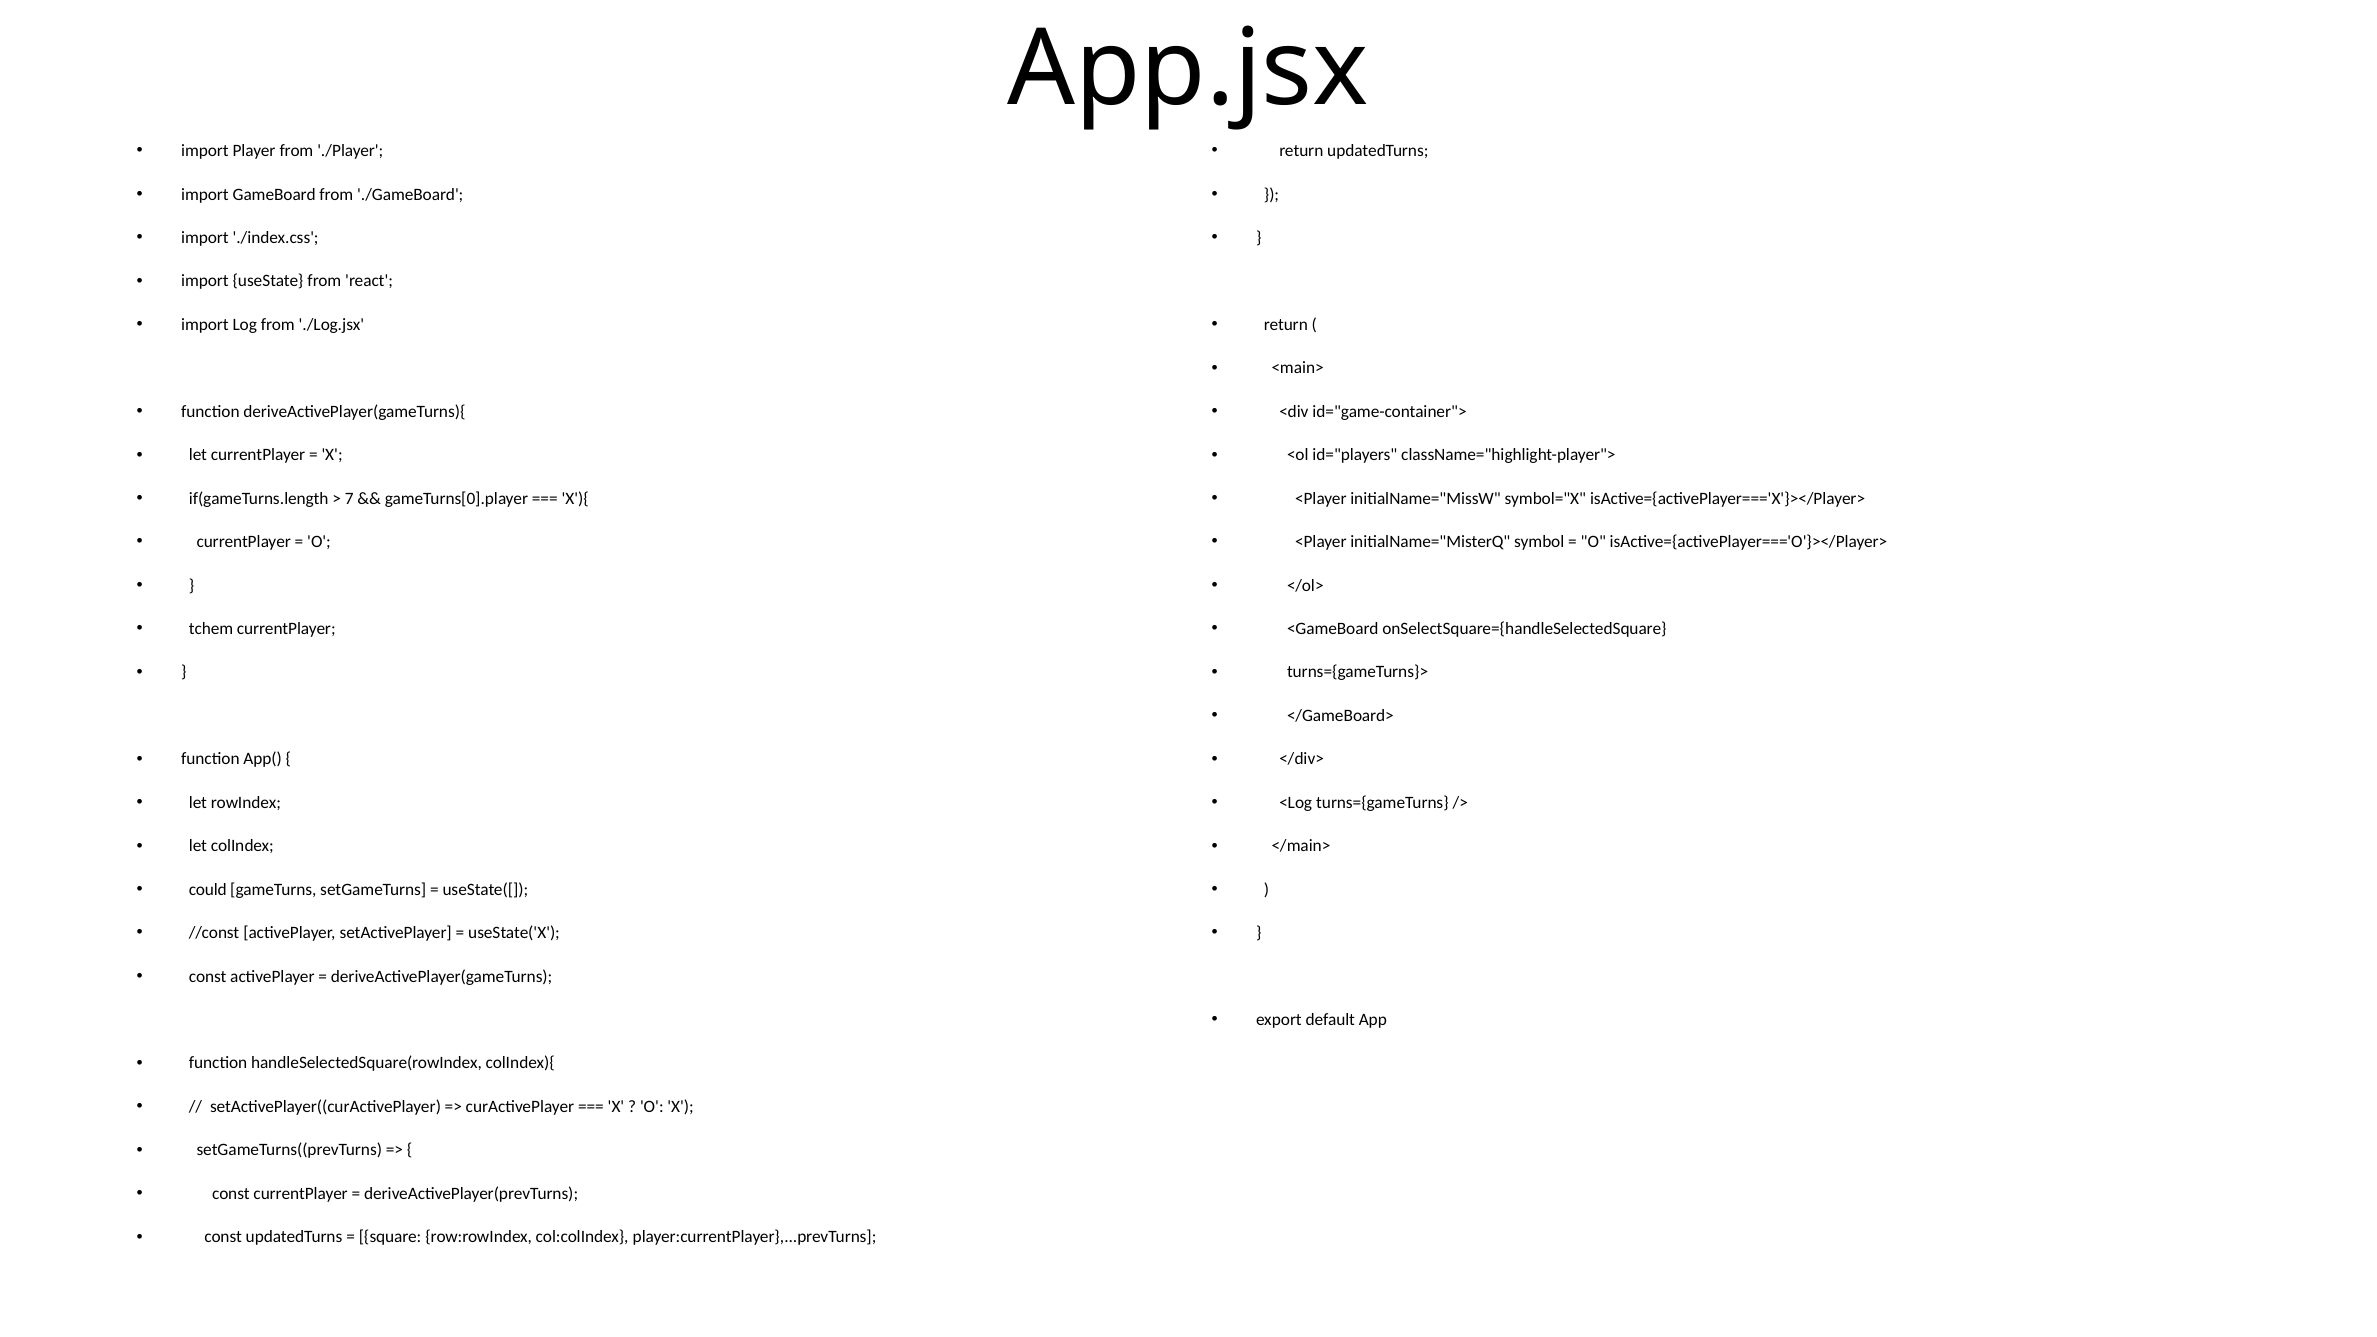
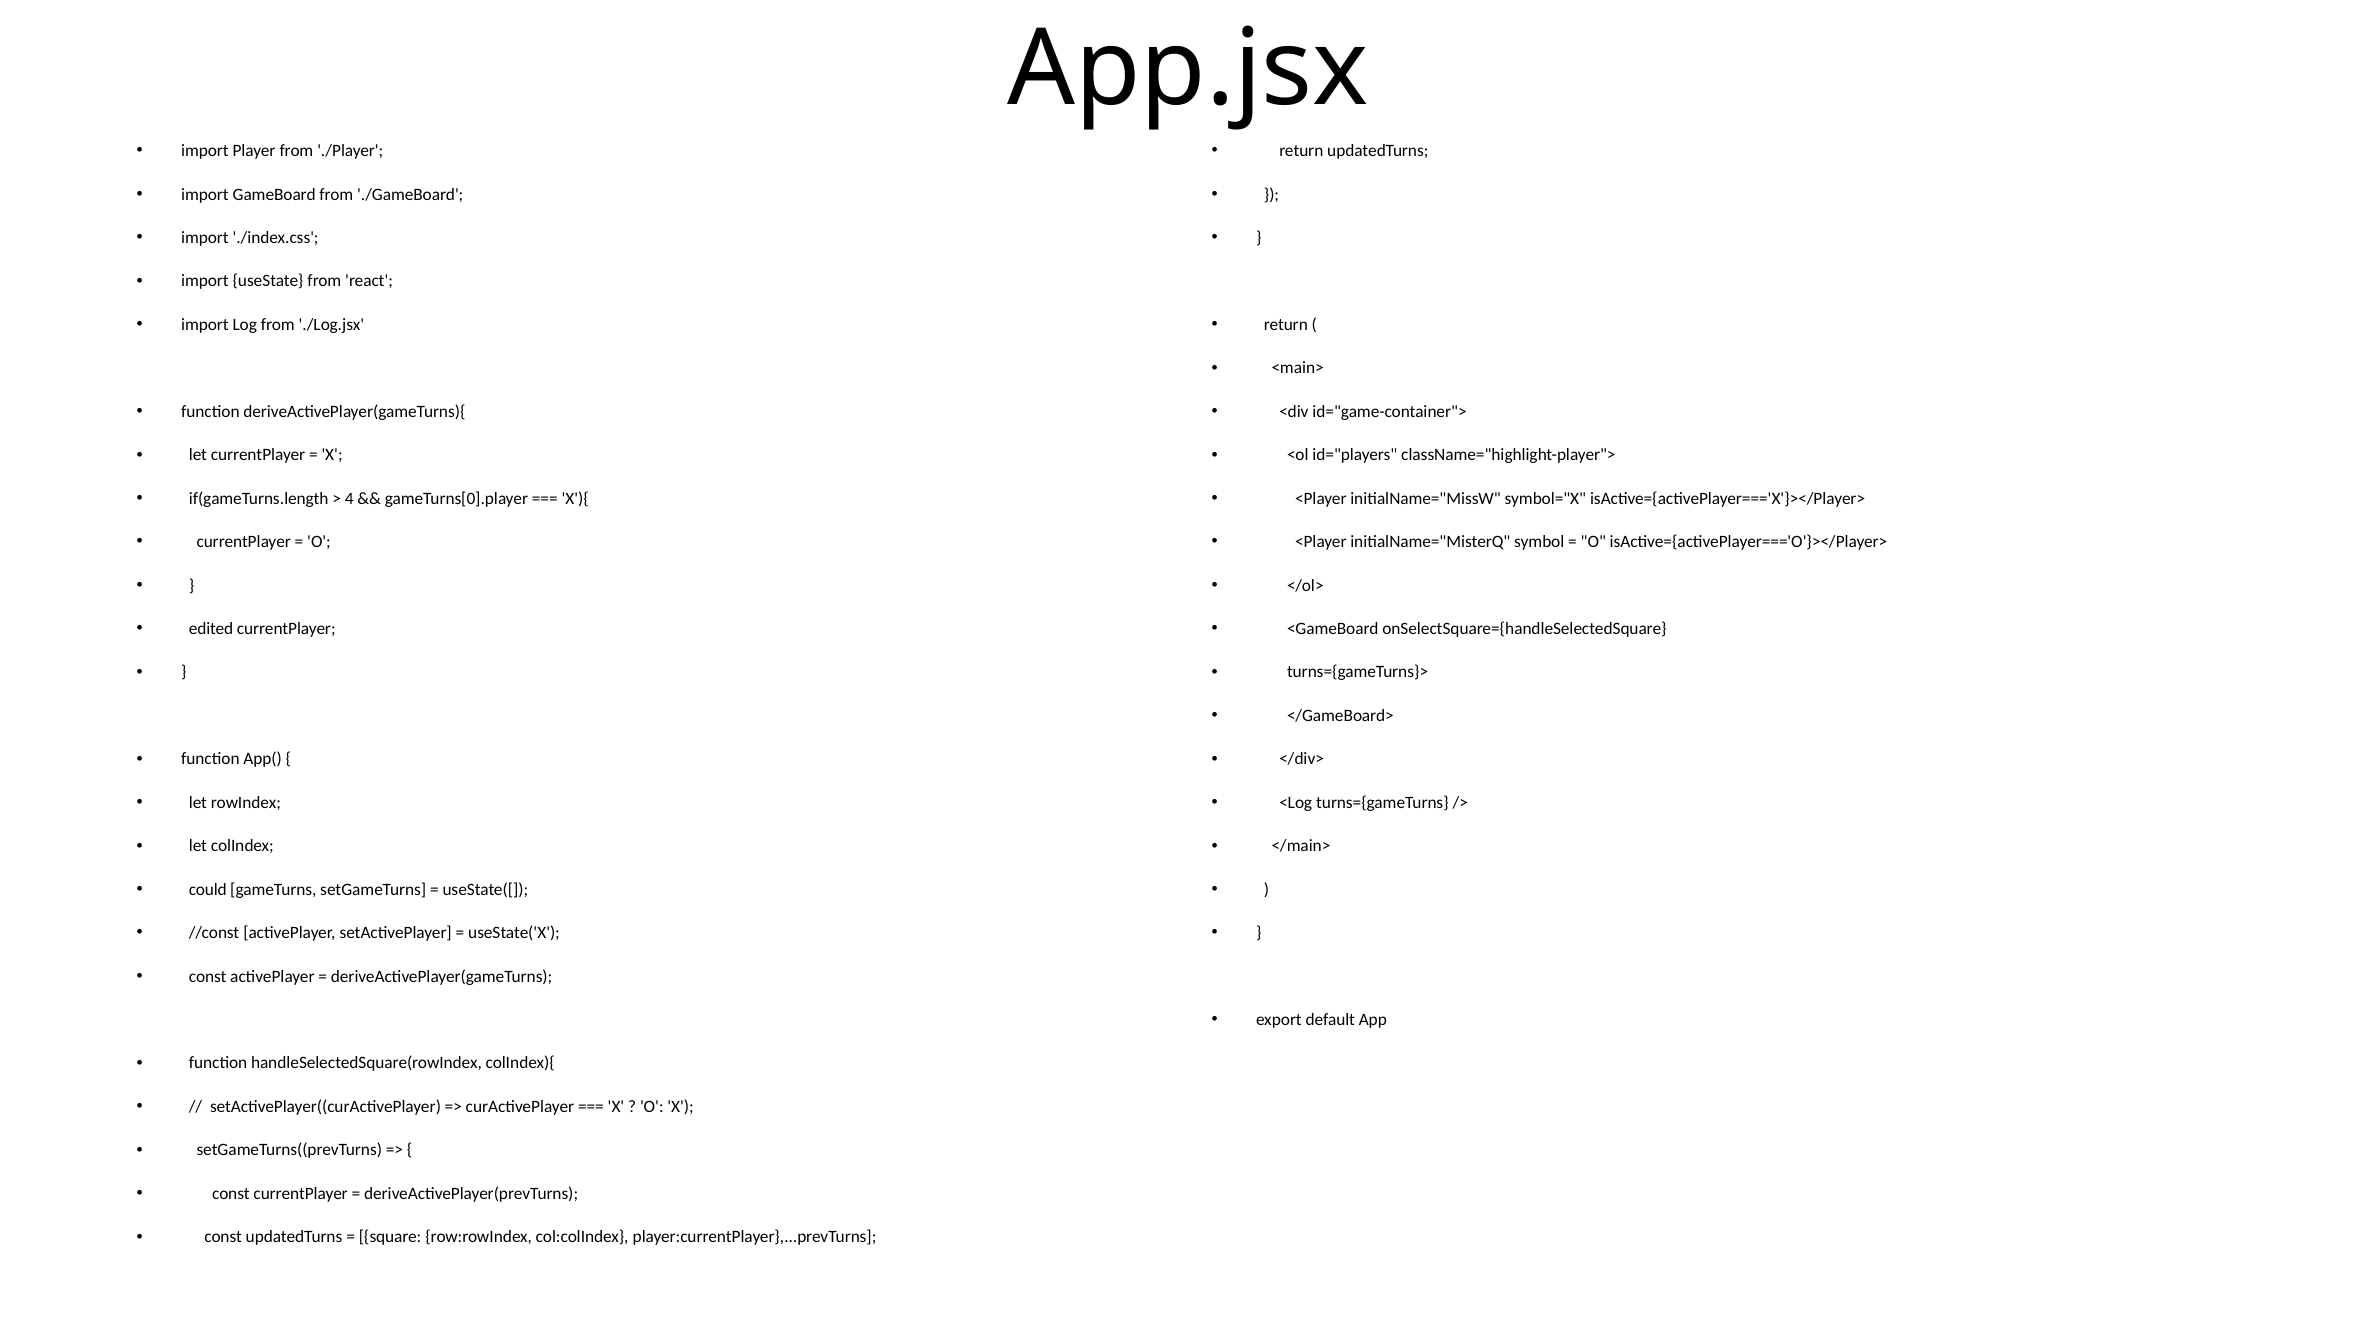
7: 7 -> 4 (349, 498)
tchem: tchem -> edited (211, 629)
